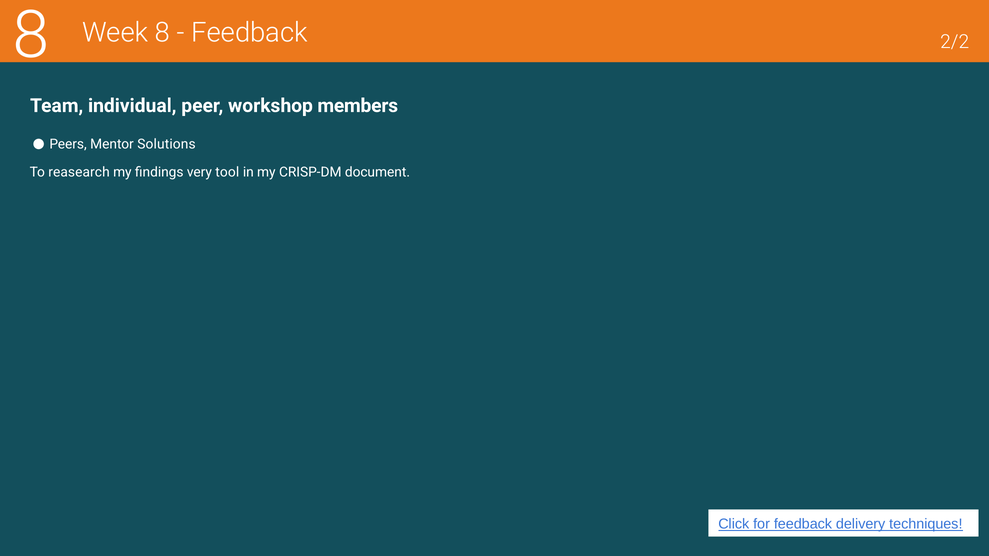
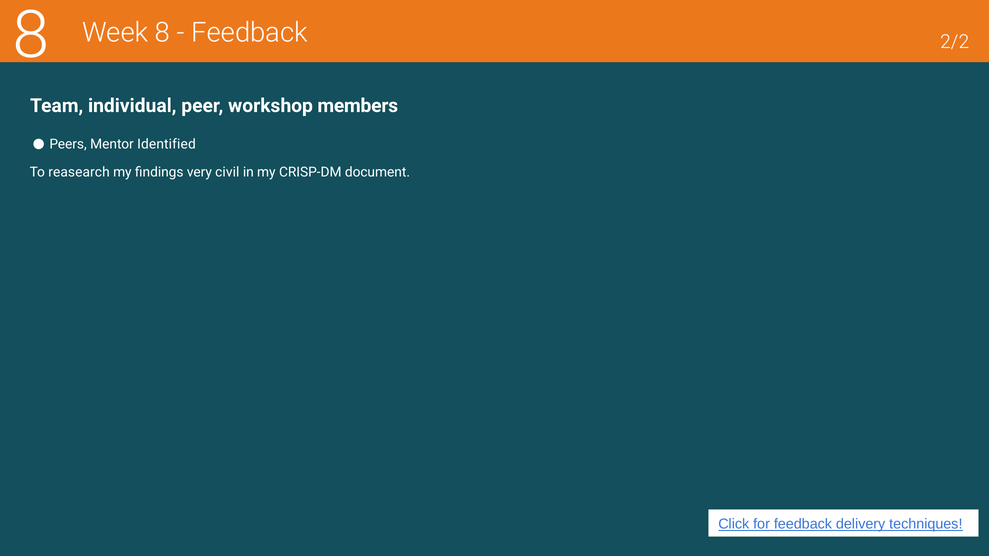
Solutions: Solutions -> Identified (166, 144)
tool: tool -> civil (227, 173)
